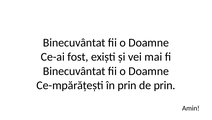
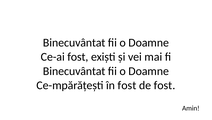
în prin: prin -> fost (127, 85)
de prin: prin -> fost (165, 85)
